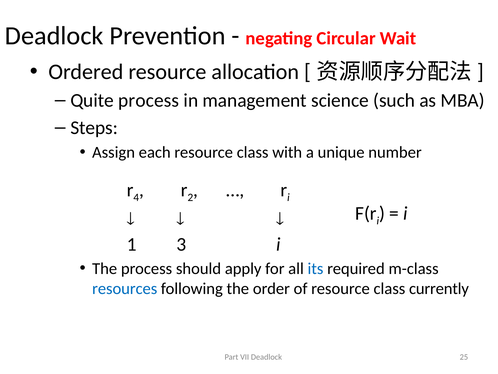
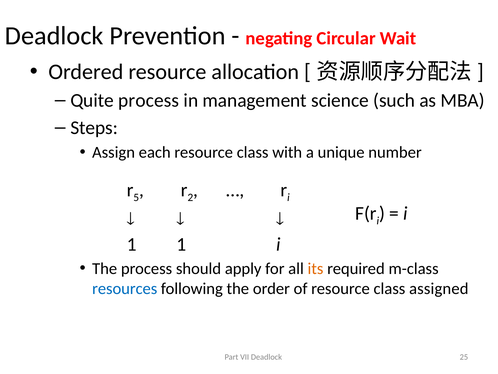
4: 4 -> 5 (136, 197)
1 3: 3 -> 1 (181, 244)
its colour: blue -> orange (315, 268)
currently: currently -> assigned (439, 288)
